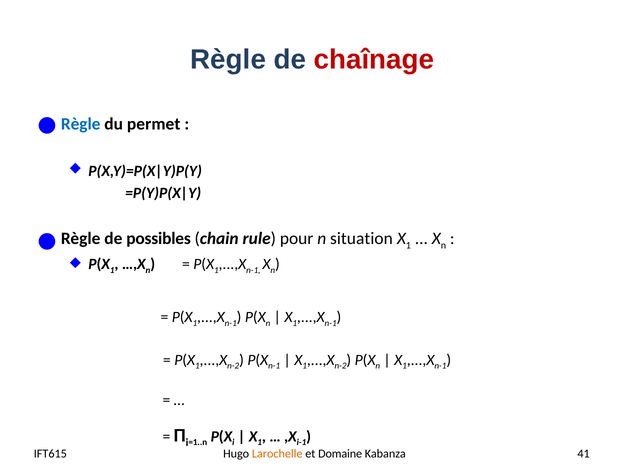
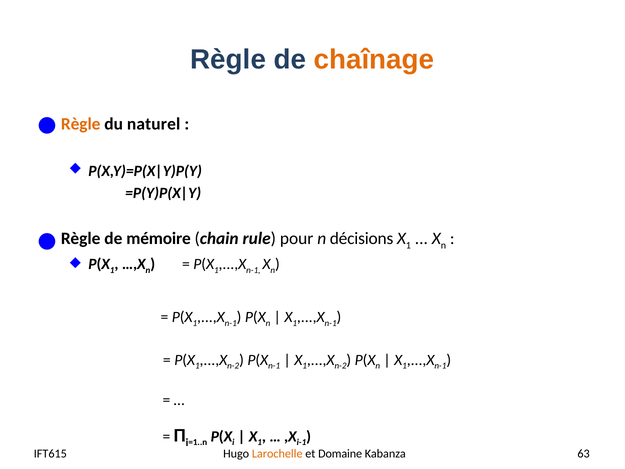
chaînage colour: red -> orange (374, 60)
Règle colour: blue -> orange (81, 124)
permet: permet -> naturel (154, 124)
possibles: possibles -> mémoire (159, 238)
situation: situation -> décisions (362, 238)
41: 41 -> 63 (584, 453)
